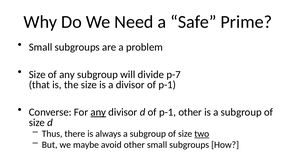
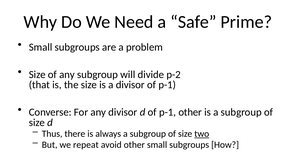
p-7: p-7 -> p-2 (174, 74)
any underline: present -> none (98, 112)
maybe: maybe -> repeat (86, 144)
